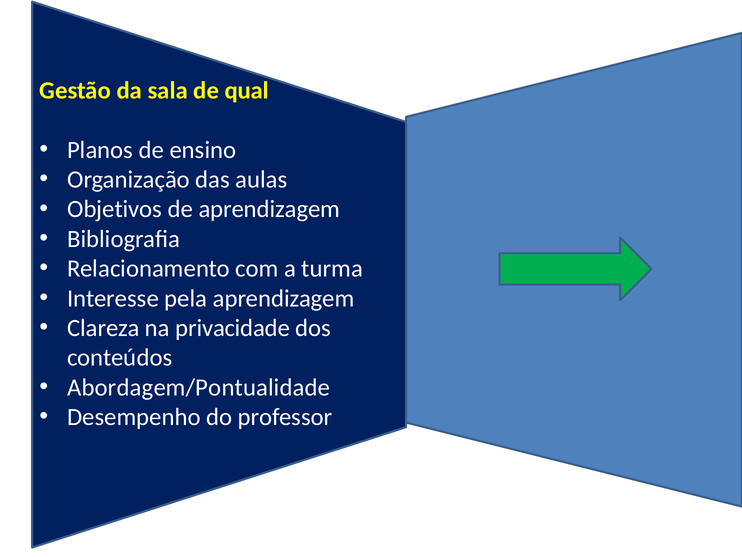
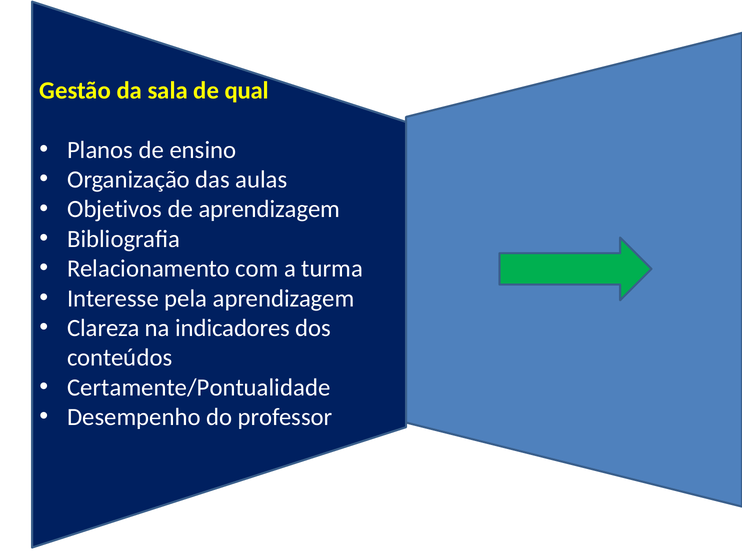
privacidade: privacidade -> indicadores (233, 328)
Abordagem/Pontualidade: Abordagem/Pontualidade -> Certamente/Pontualidade (199, 387)
